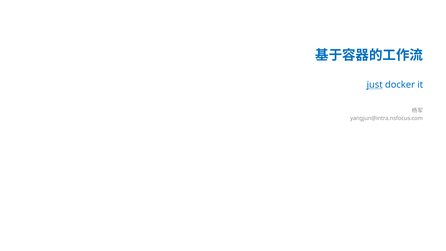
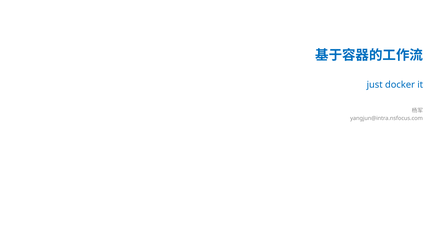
just underline: present -> none (375, 85)
